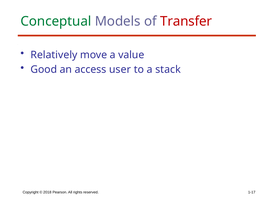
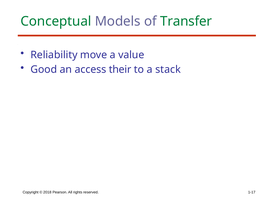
Transfer colour: red -> green (186, 21)
Relatively: Relatively -> Reliability (54, 55)
user: user -> their (120, 70)
